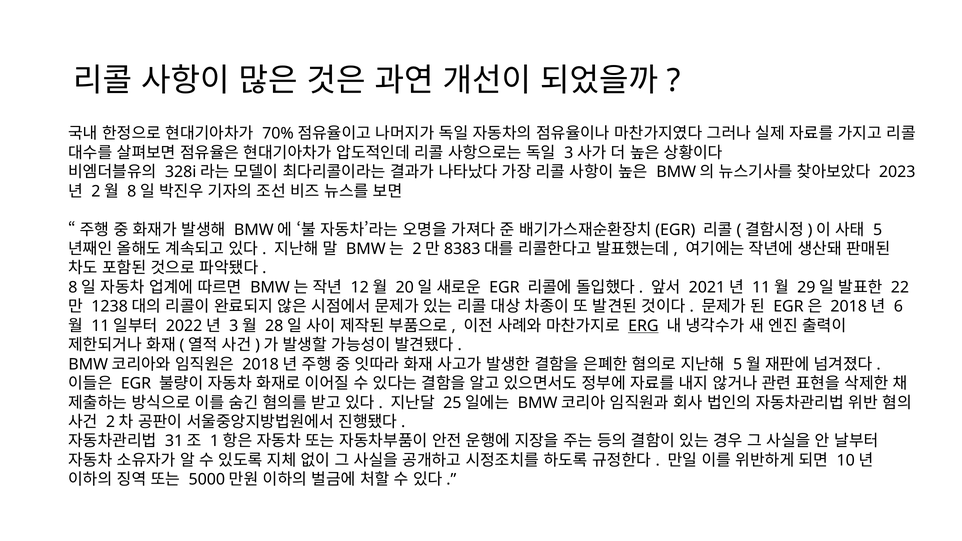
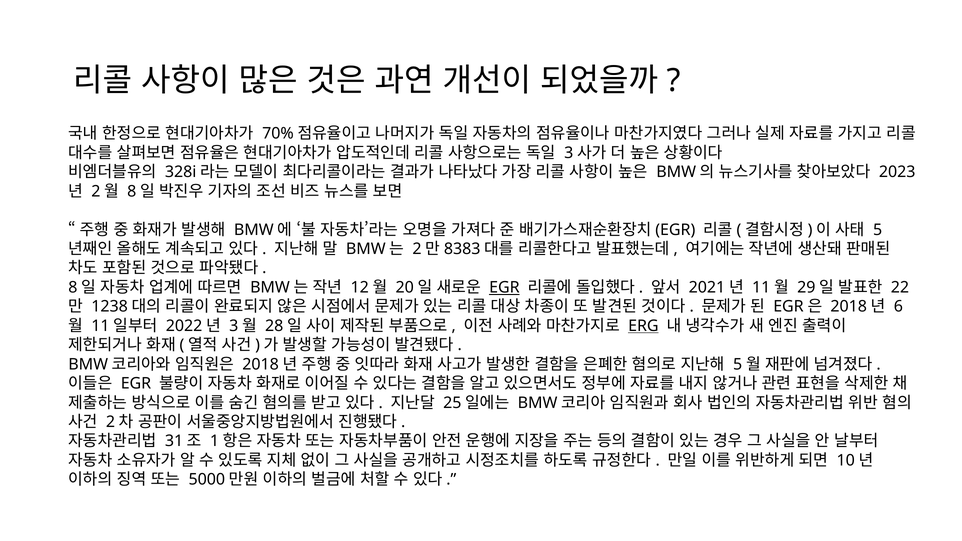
EGR underline: none -> present (504, 287)
